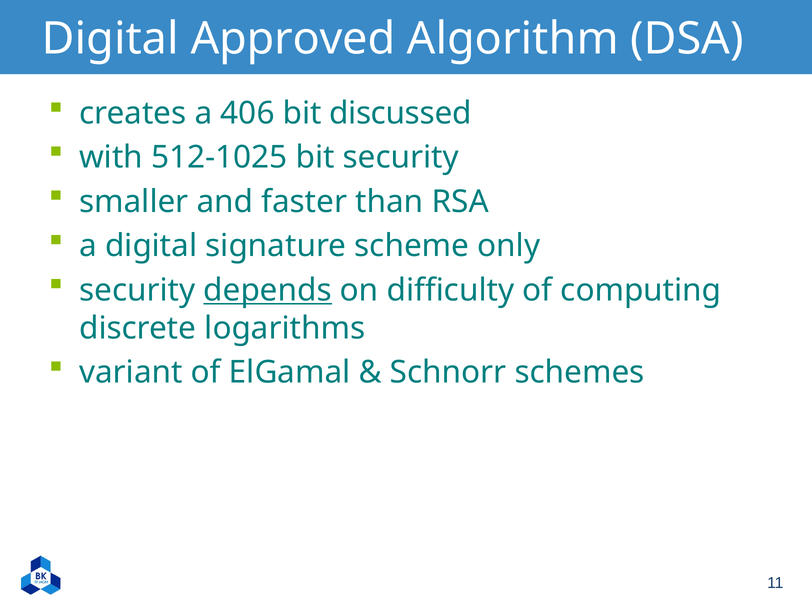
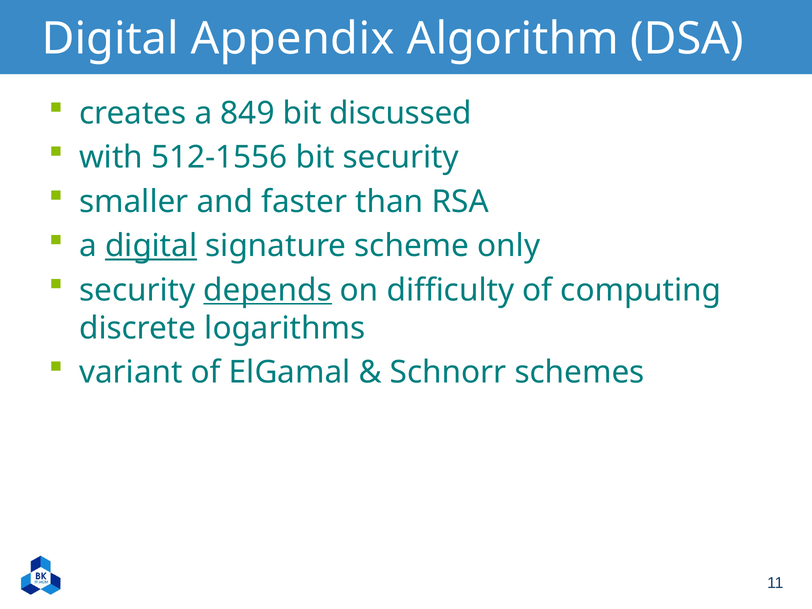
Approved: Approved -> Appendix (293, 39)
406: 406 -> 849 (247, 113)
512-1025: 512-1025 -> 512-1556 (219, 157)
digital underline: none -> present (151, 246)
